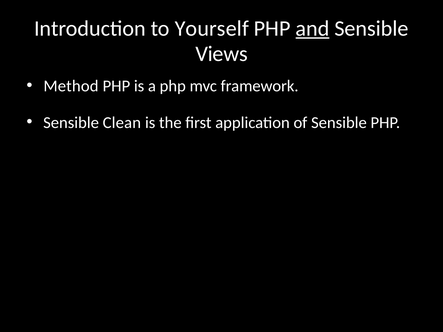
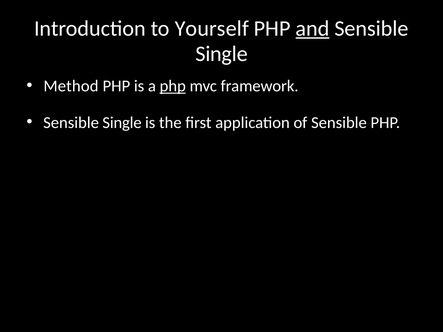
Views: Views -> Single (222, 54)
php underline: none -> present (173, 86)
Clean: Clean -> Single (122, 123)
